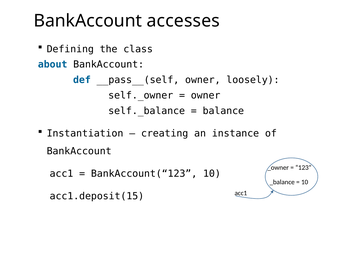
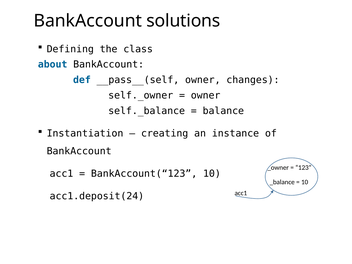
accesses: accesses -> solutions (183, 21)
loosely: loosely -> changes (253, 80)
acc1.deposit(15: acc1.deposit(15 -> acc1.deposit(24 (97, 196)
